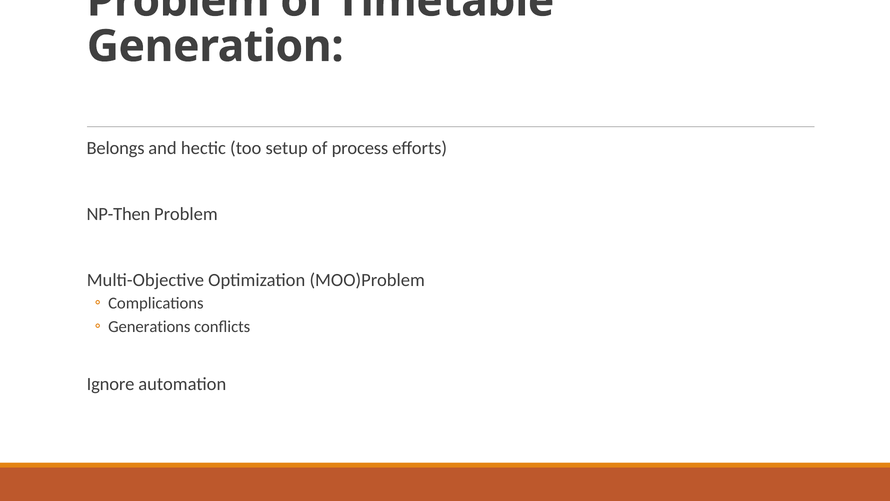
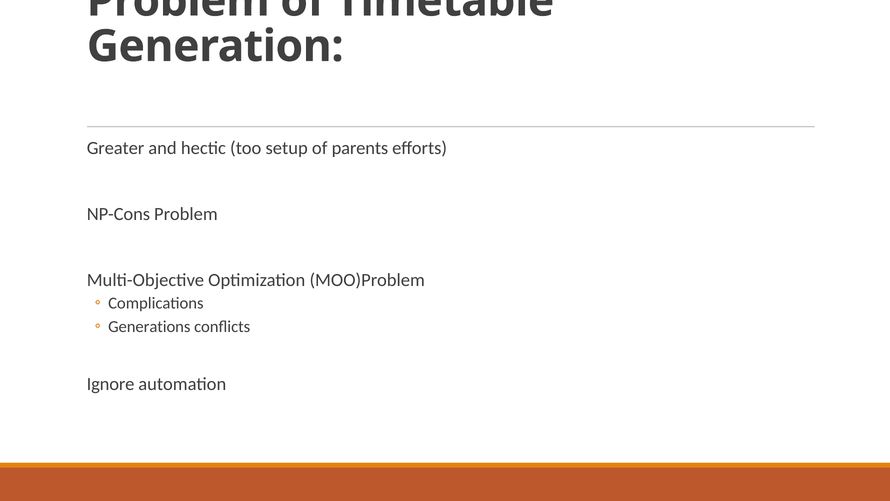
Belongs: Belongs -> Greater (116, 148)
process: process -> parents (360, 148)
NP-Then: NP-Then -> NP-Cons (118, 214)
